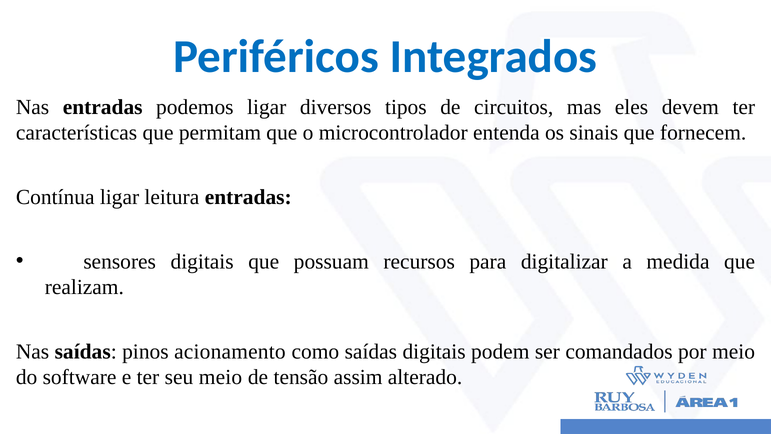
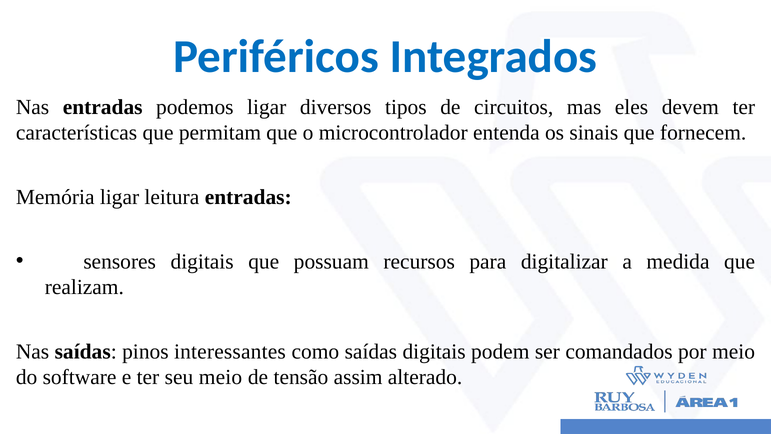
Contínua: Contínua -> Memória (55, 197)
acionamento: acionamento -> interessantes (230, 351)
